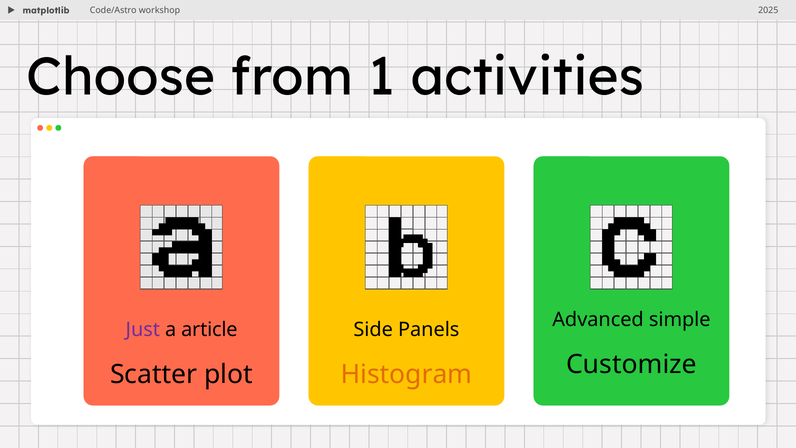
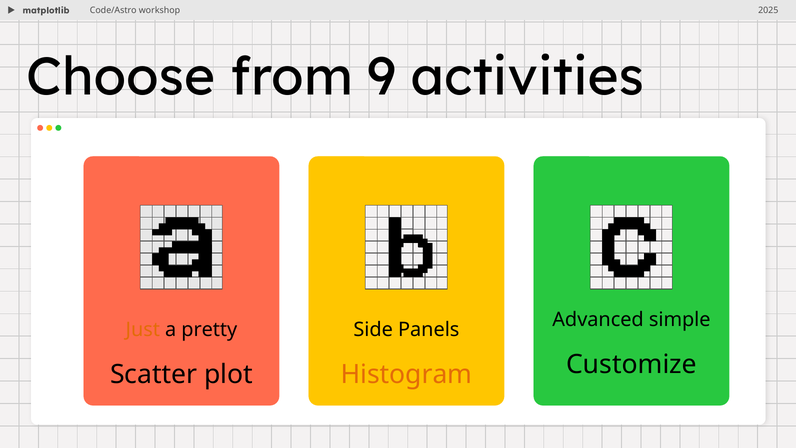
1: 1 -> 9 (382, 77)
Just colour: purple -> orange (143, 330)
article: article -> pretty (209, 330)
